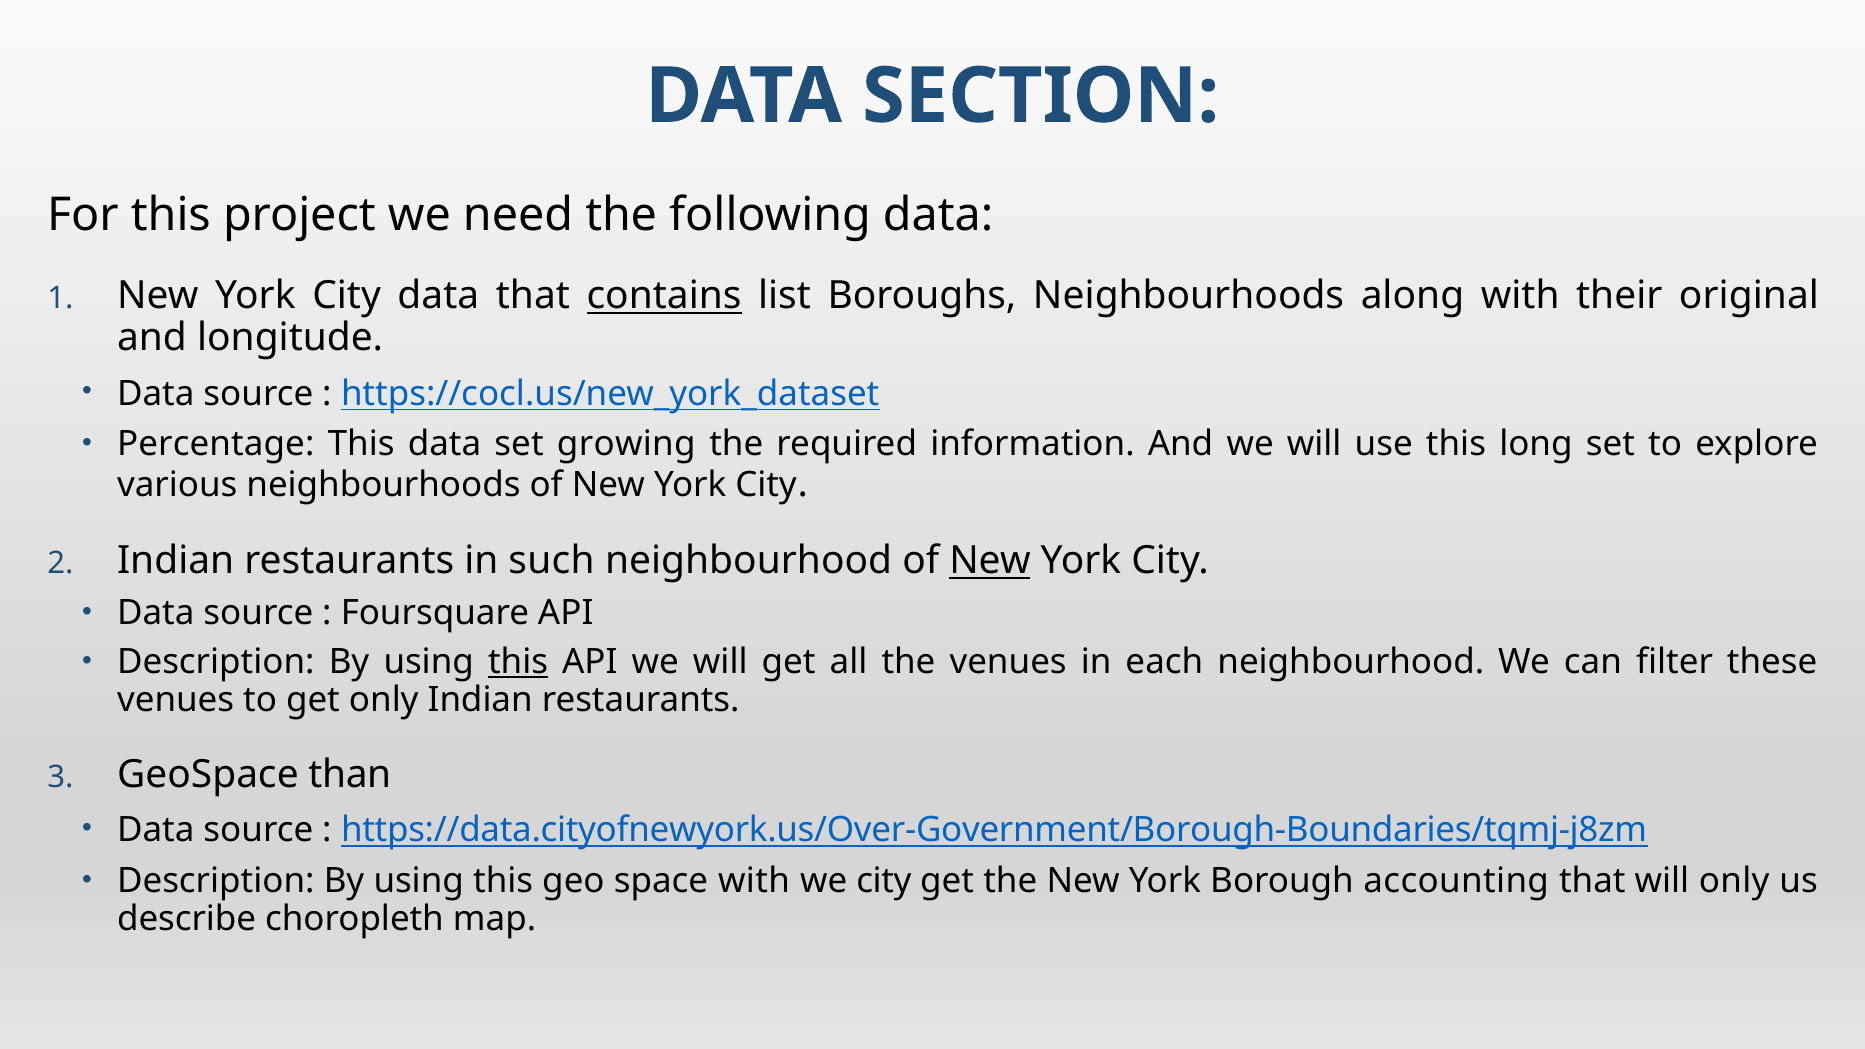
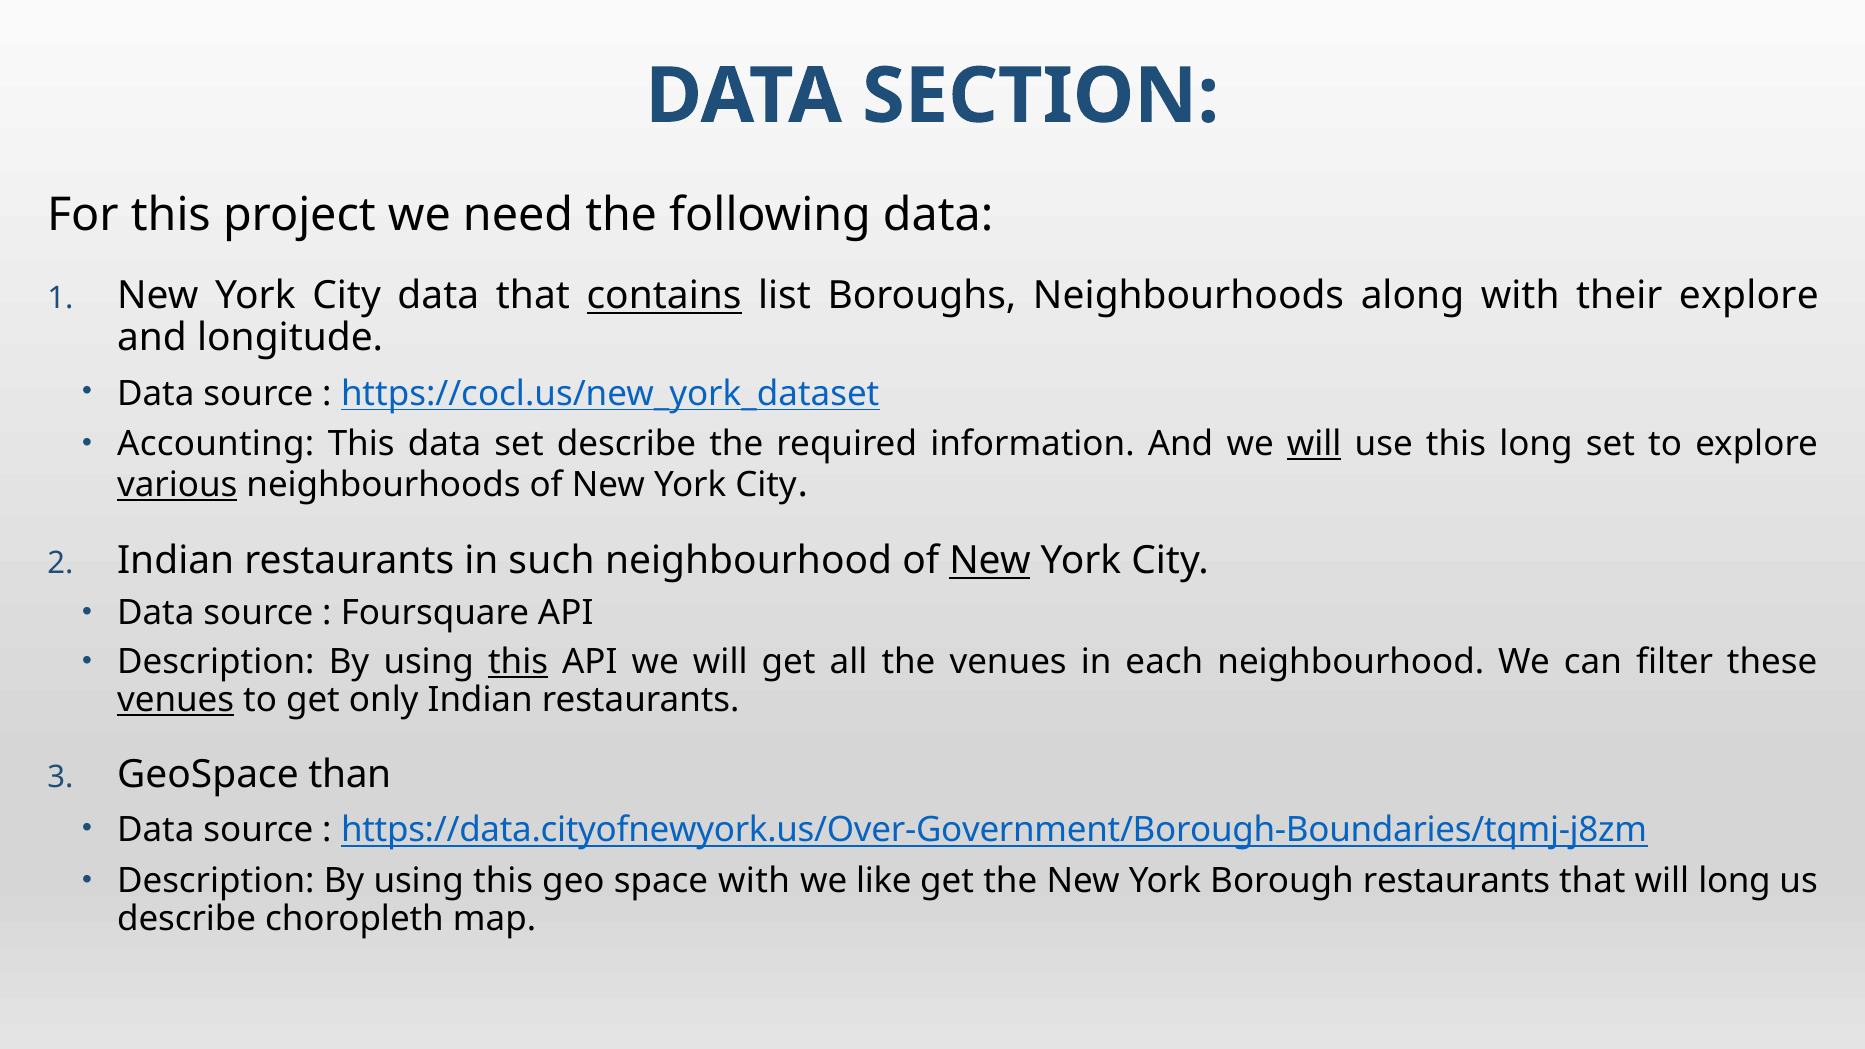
their original: original -> explore (1749, 296)
Percentage: Percentage -> Accounting (216, 444)
set growing: growing -> describe (626, 444)
will underline: none -> present (1314, 444)
various underline: none -> present (177, 485)
venues underline: none -> present (176, 700)
we city: city -> like (884, 881)
Borough accounting: accounting -> restaurants (1457, 881)
will only: only -> long (1734, 881)
